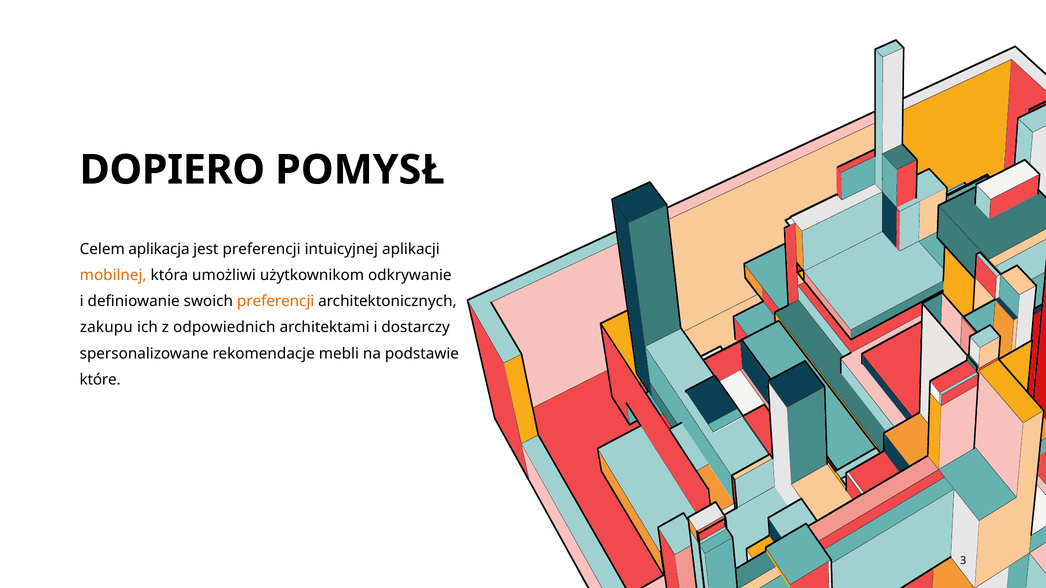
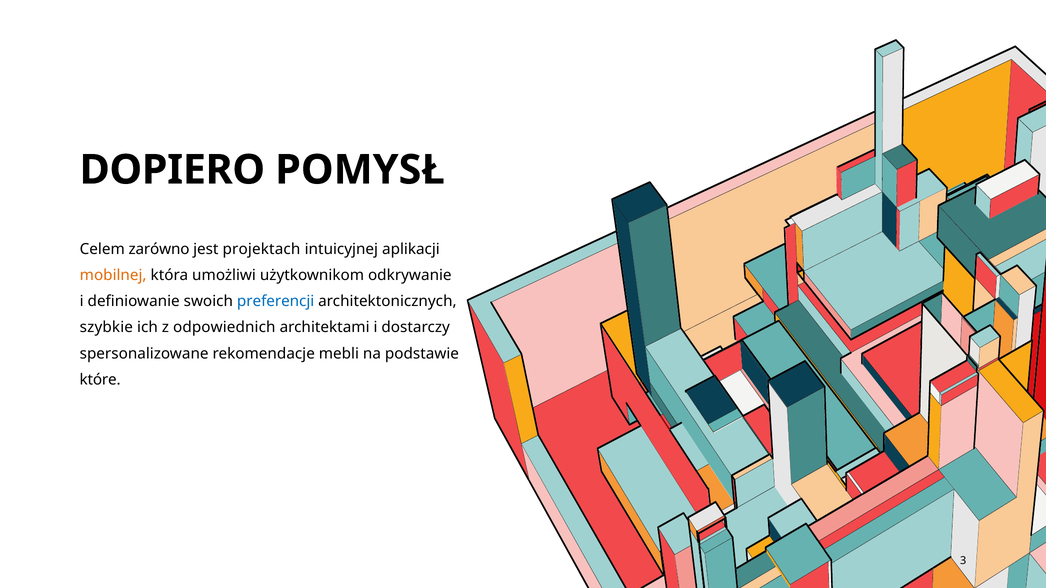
aplikacja: aplikacja -> zarówno (159, 249)
jest preferencji: preferencji -> projektach (261, 249)
preferencji colour: orange -> blue (276, 301)
zakupu: zakupu -> szybkie (106, 328)
